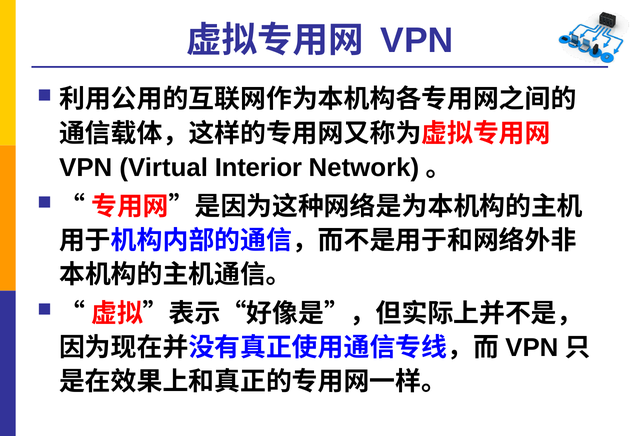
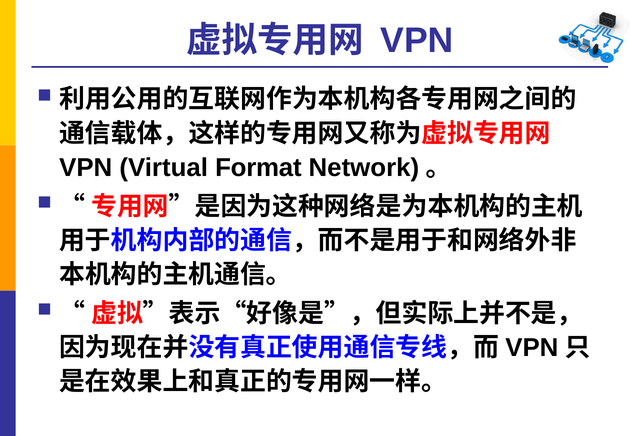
Interior: Interior -> Format (258, 168)
